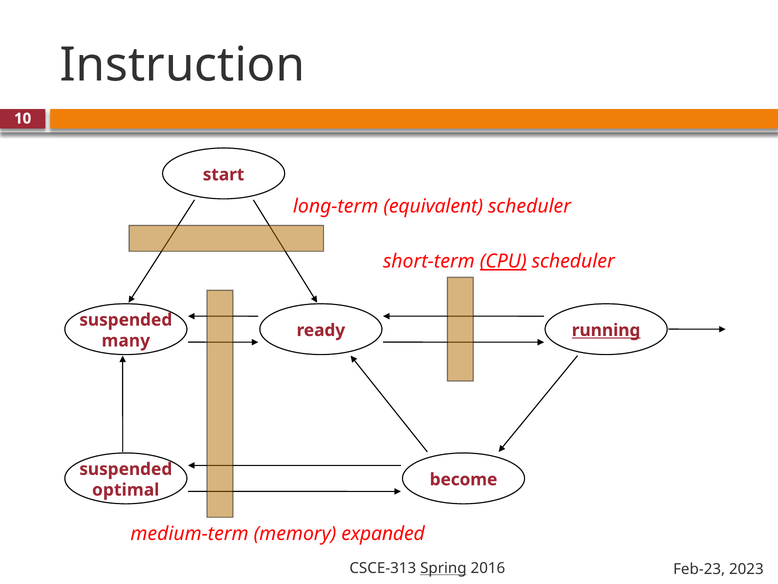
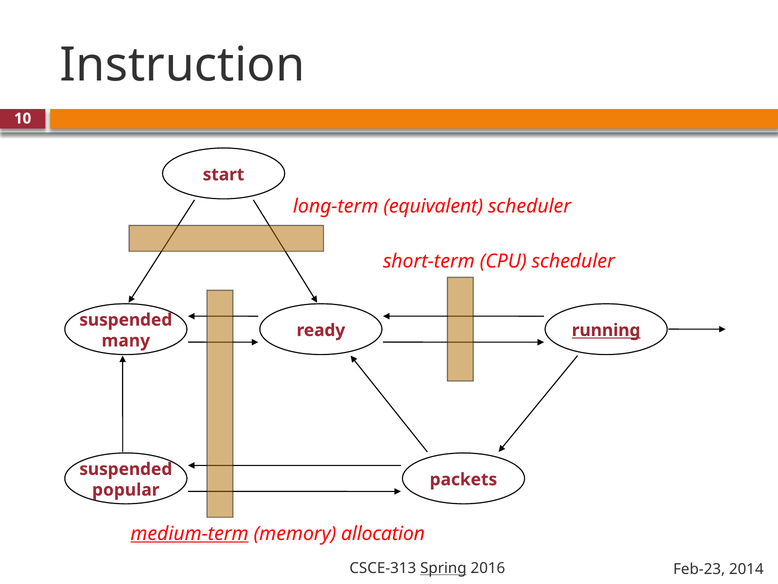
CPU underline: present -> none (503, 261)
become: become -> packets (463, 479)
optimal: optimal -> popular (126, 490)
medium-term underline: none -> present (190, 533)
expanded: expanded -> allocation (383, 533)
2023: 2023 -> 2014 (746, 569)
